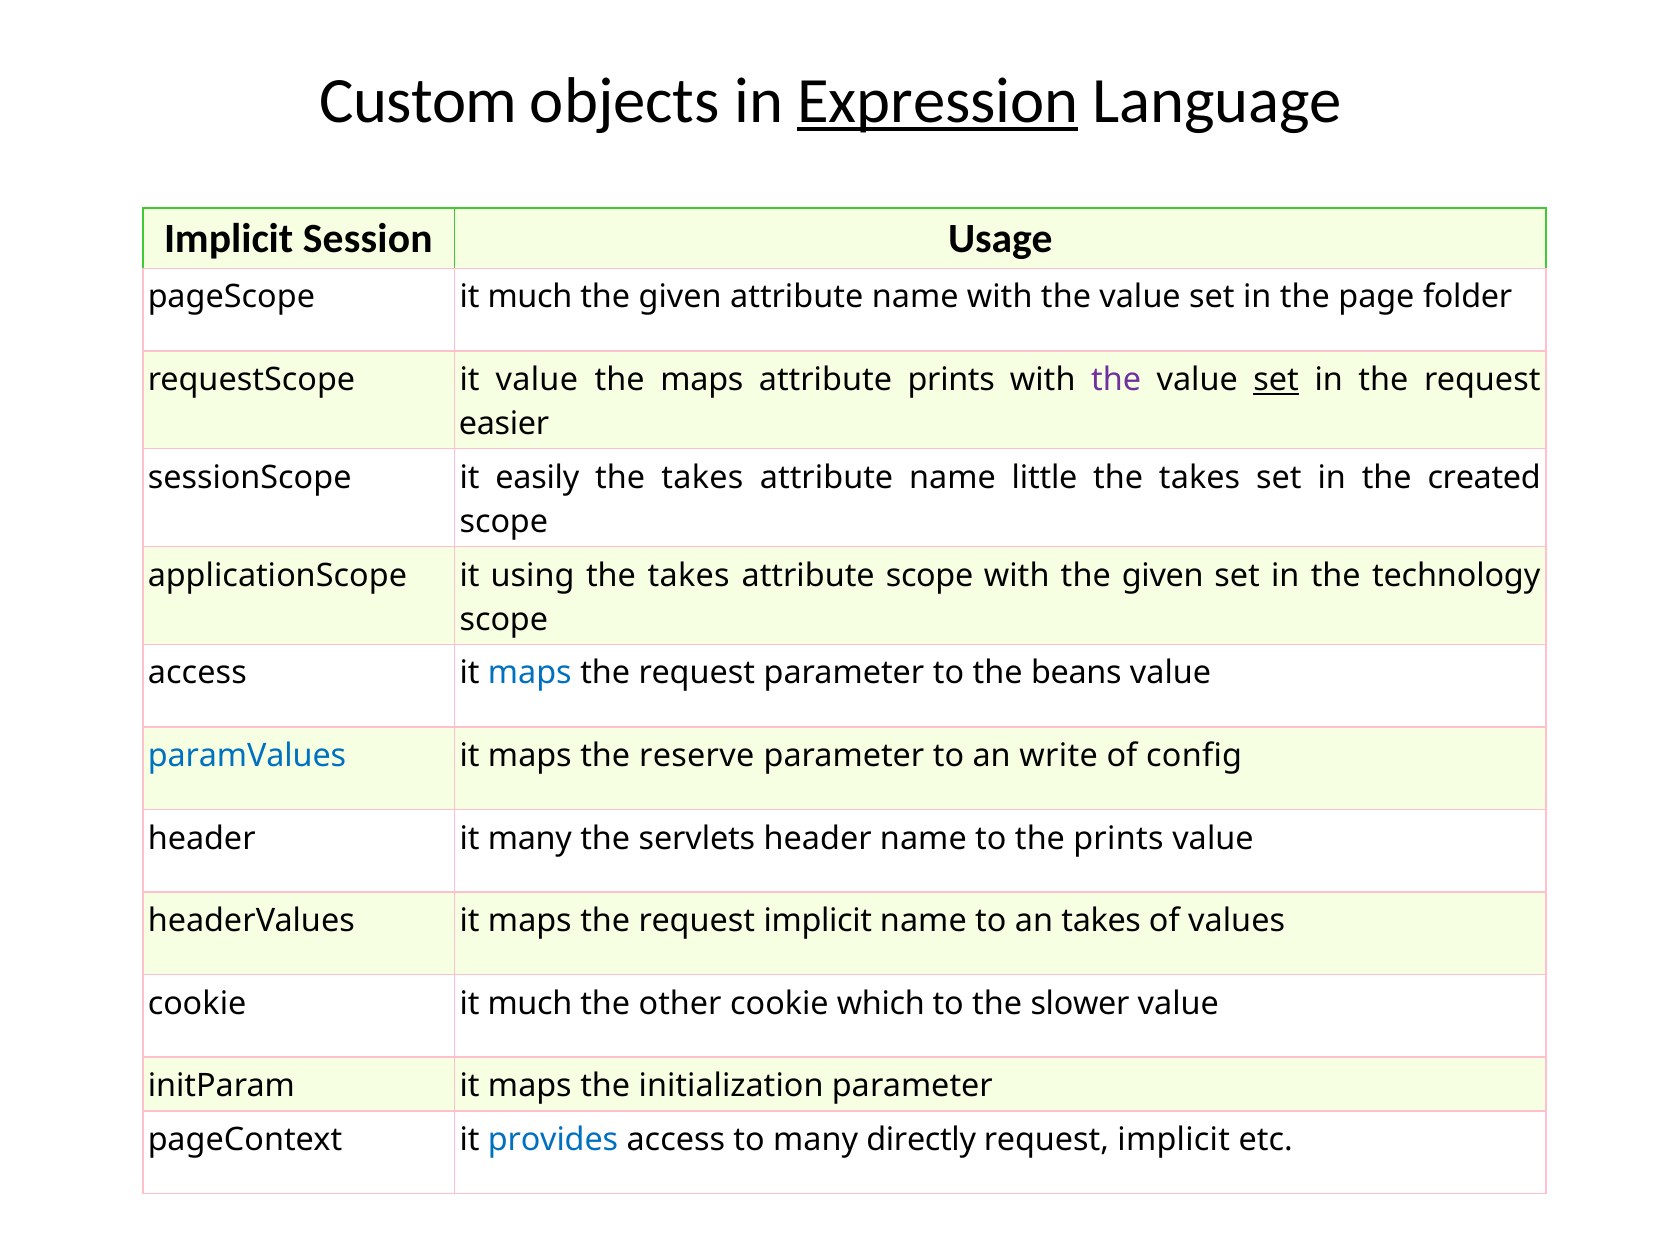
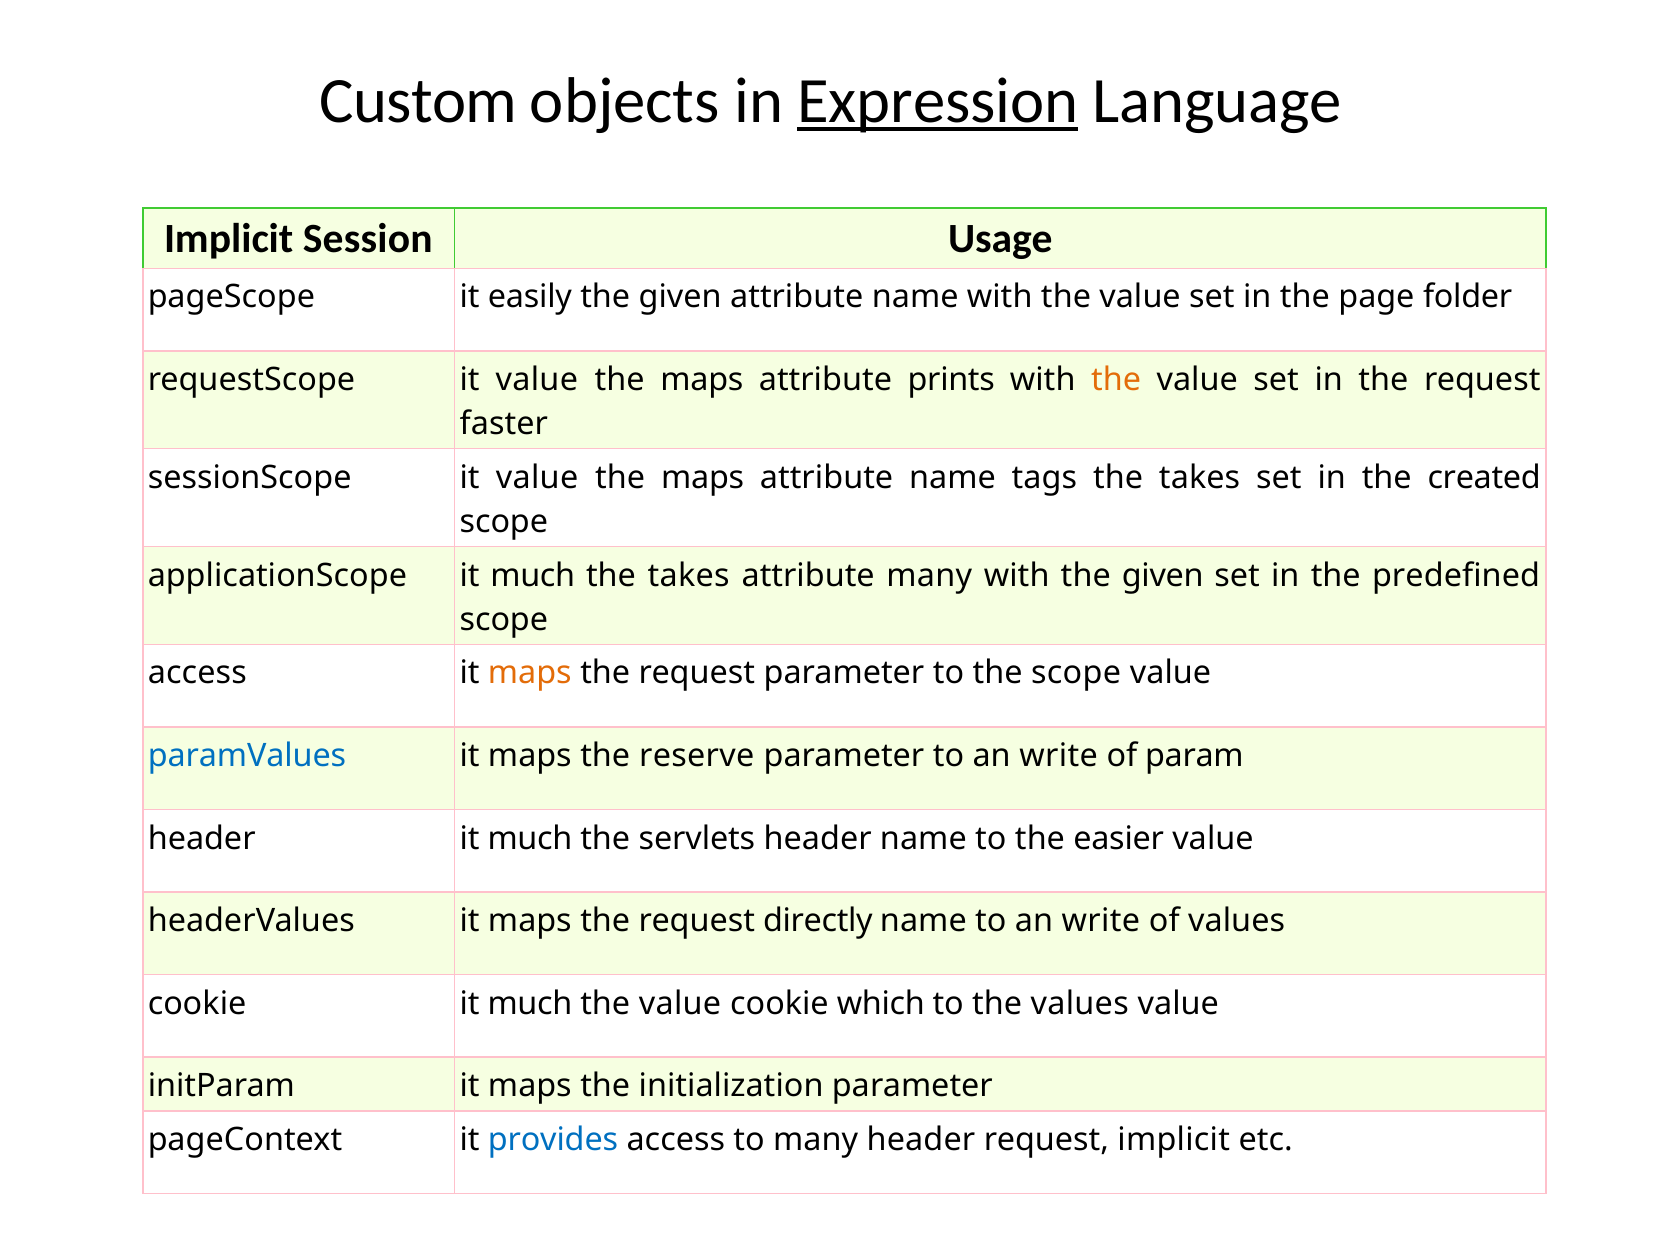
pageScope it much: much -> easily (530, 297)
the colour: purple -> orange (1116, 380)
set underline: present -> none (1276, 380)
easier: easier -> faster (504, 424)
sessionScope it easily: easily -> value (537, 478)
takes: takes -> maps (703, 478)
little: little -> tags (1044, 478)
applicationScope it using: using -> much (533, 576)
attribute scope: scope -> many (929, 576)
technology: technology -> predefined (1456, 576)
maps colour: blue -> orange (530, 673)
the beans: beans -> scope (1076, 673)
config: config -> param (1194, 756)
header it many: many -> much (530, 839)
the prints: prints -> easier (1119, 839)
the request implicit: implicit -> directly (818, 921)
name to an takes: takes -> write (1101, 921)
other: other -> value (680, 1004)
the slower: slower -> values (1080, 1004)
many directly: directly -> header (921, 1140)
